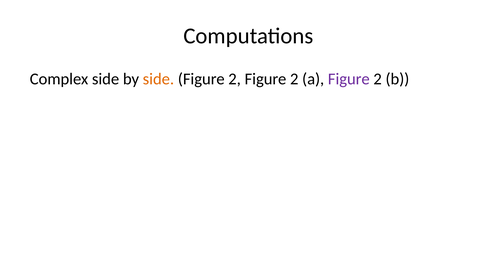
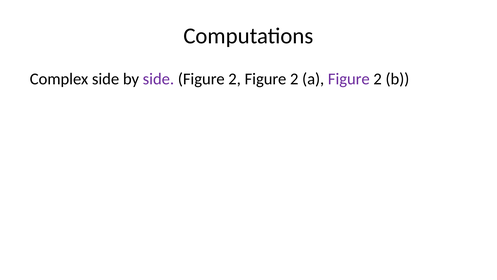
side colour: orange -> purple (158, 79)
